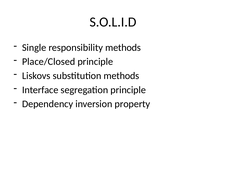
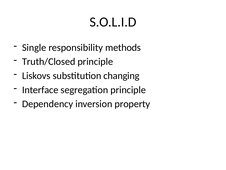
Place/Closed: Place/Closed -> Truth/Closed (49, 61)
substitution methods: methods -> changing (121, 76)
